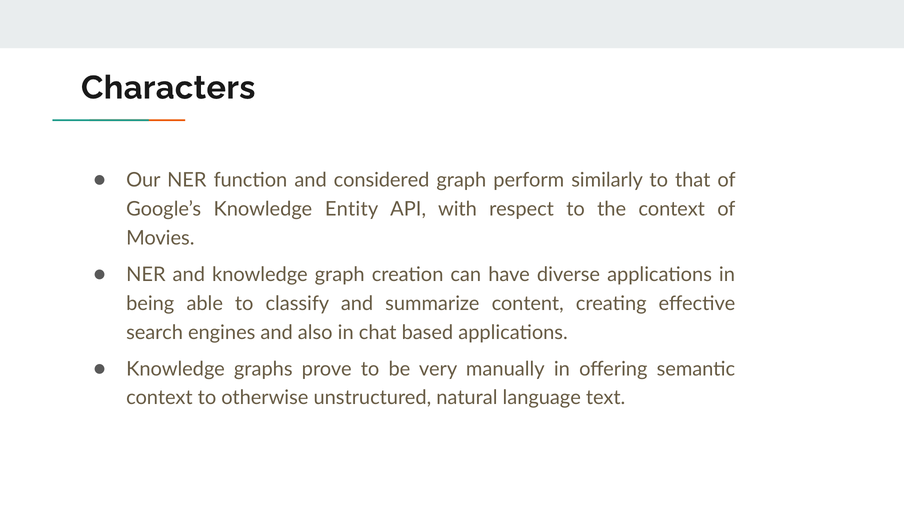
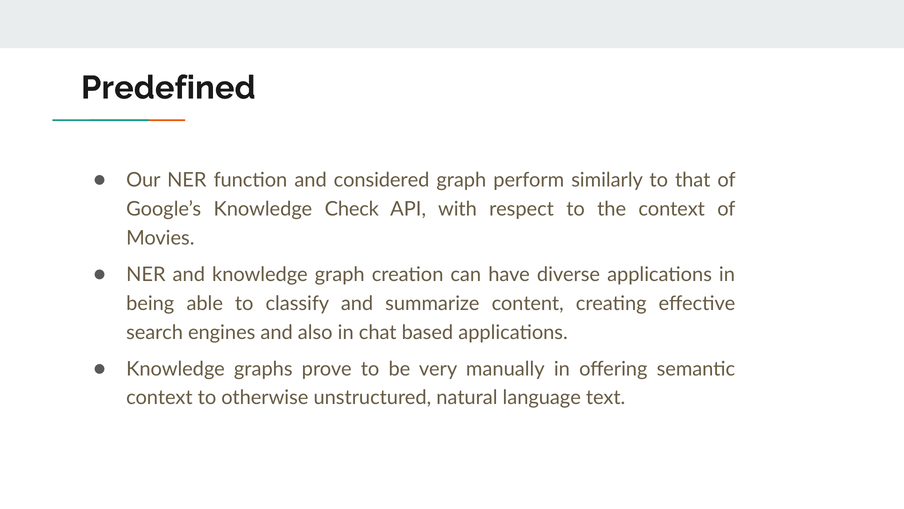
Characters: Characters -> Predefined (168, 88)
Entity: Entity -> Check (352, 209)
